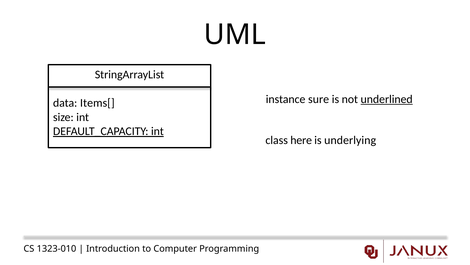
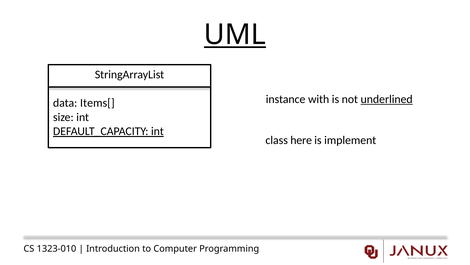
UML underline: none -> present (235, 35)
sure: sure -> with (319, 99)
underlying: underlying -> implement (350, 140)
